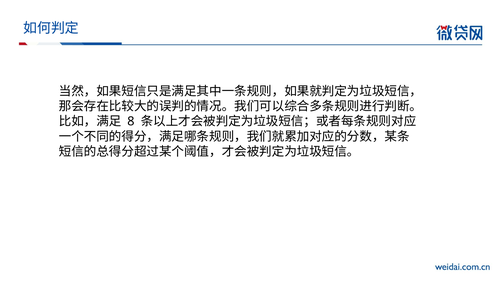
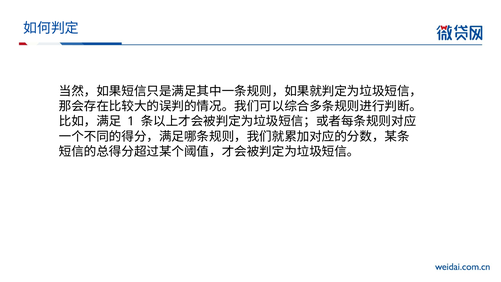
8: 8 -> 1 (131, 121)
